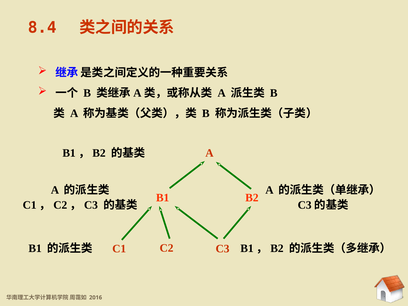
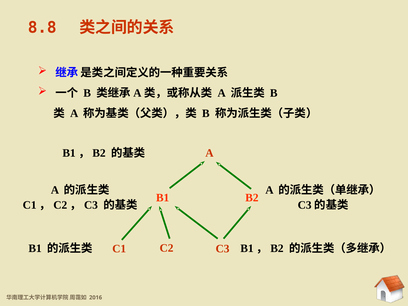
8.4: 8.4 -> 8.8 (42, 28)
